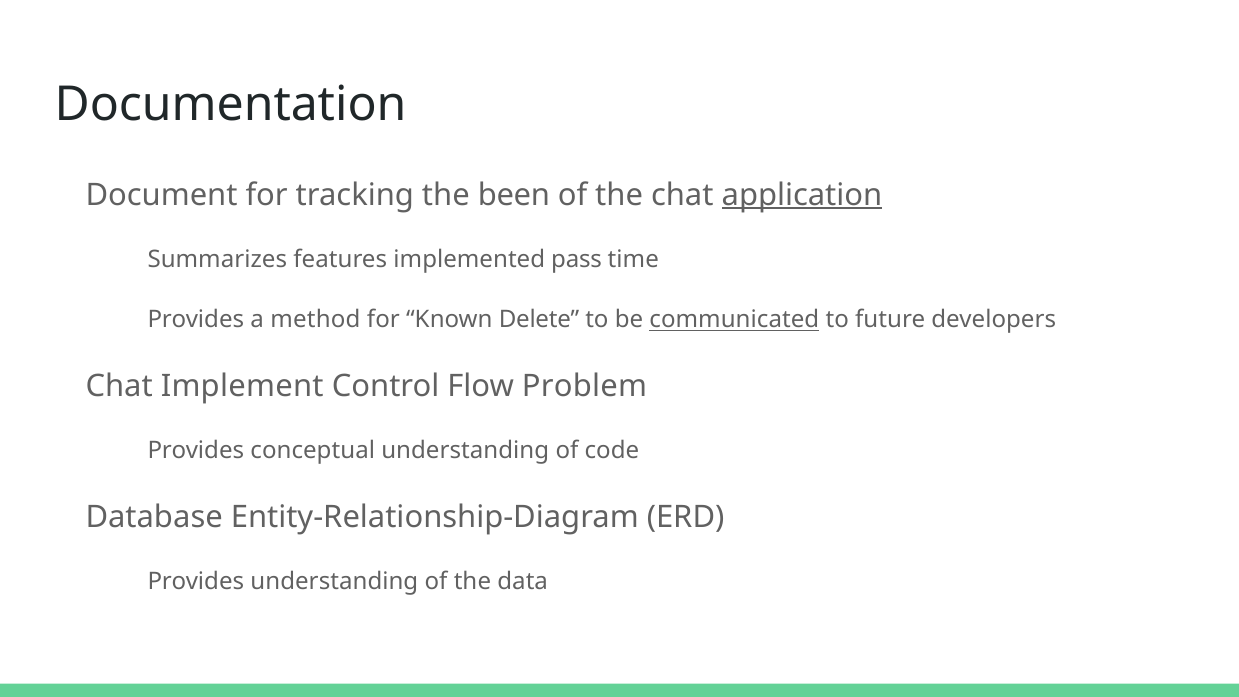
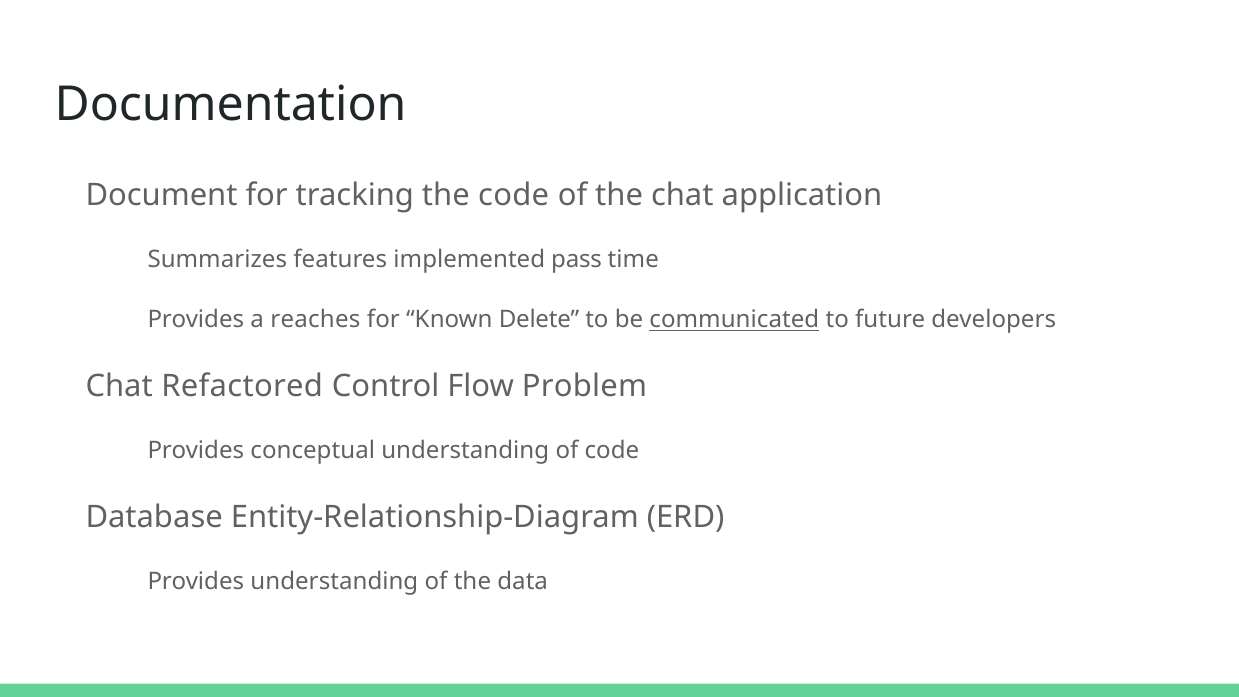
the been: been -> code (514, 195)
application underline: present -> none (802, 195)
method: method -> reaches (315, 320)
Implement: Implement -> Refactored (242, 387)
